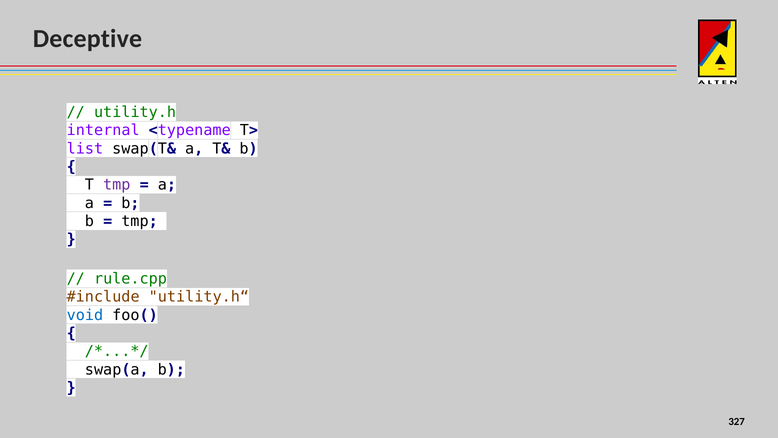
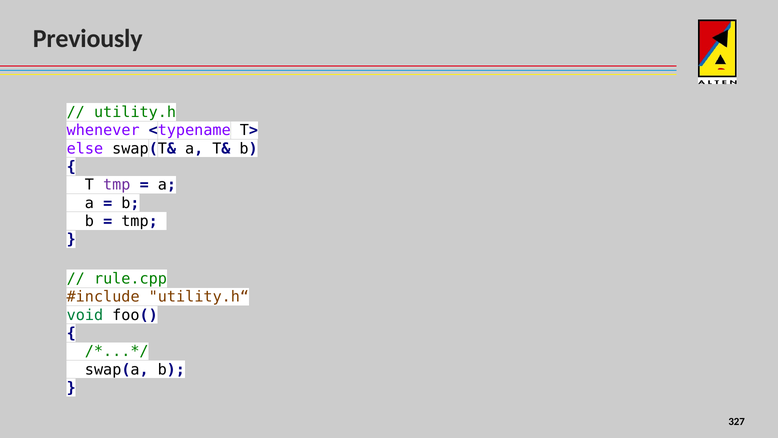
Deceptive: Deceptive -> Previously (88, 39)
internal: internal -> whenever (103, 130)
list: list -> else (85, 149)
void colour: blue -> green (85, 315)
